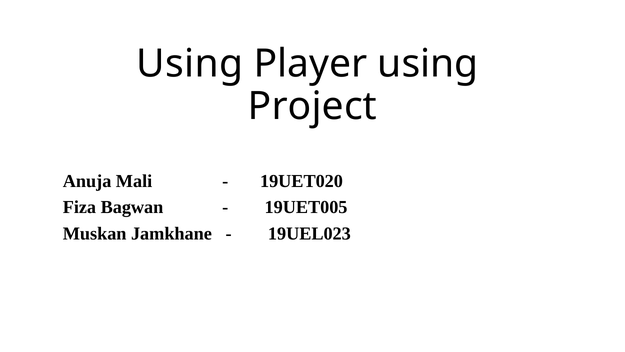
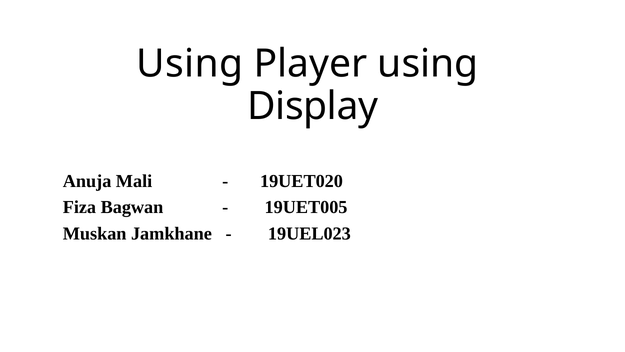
Project: Project -> Display (313, 106)
